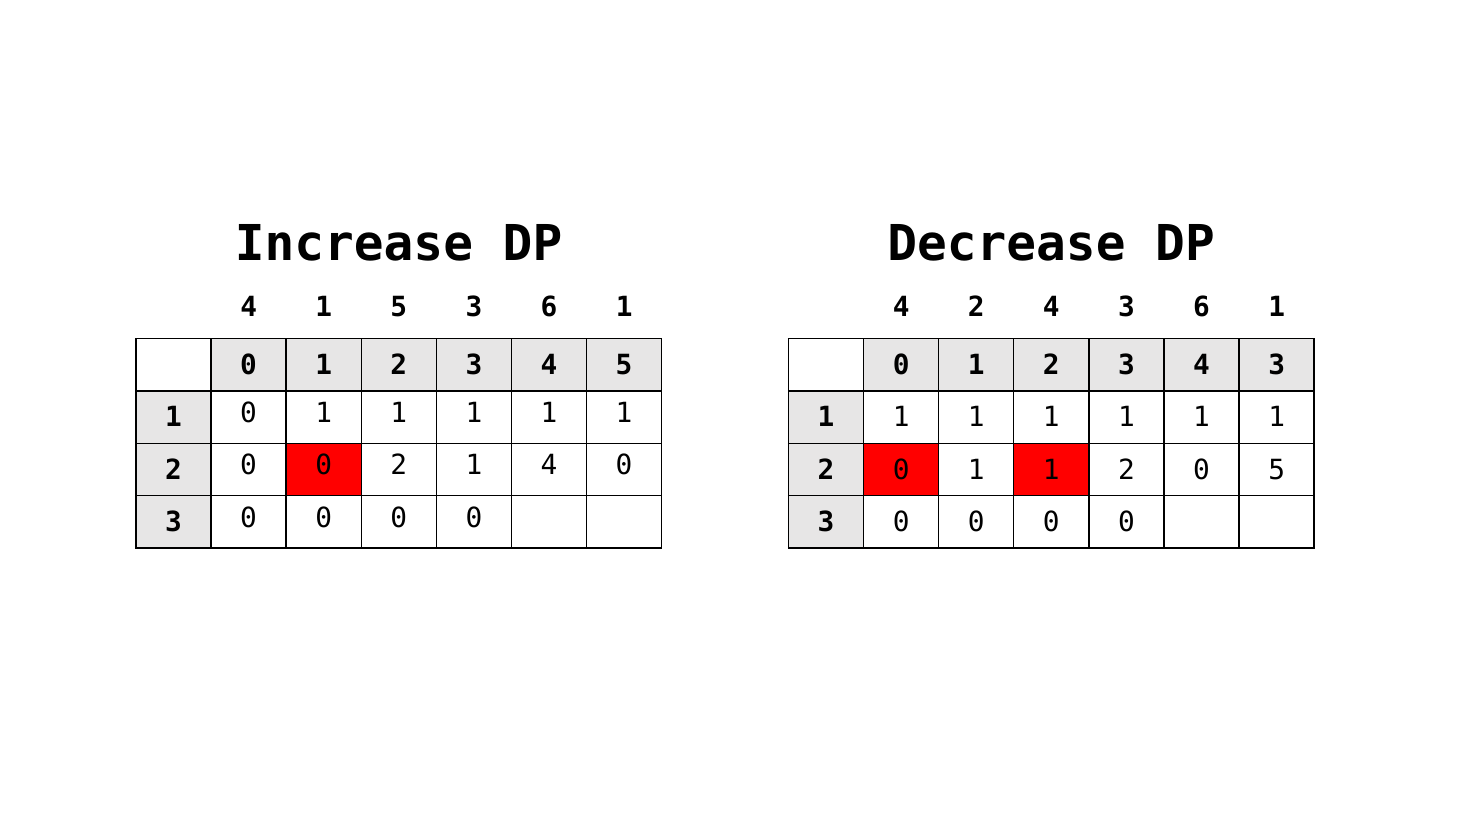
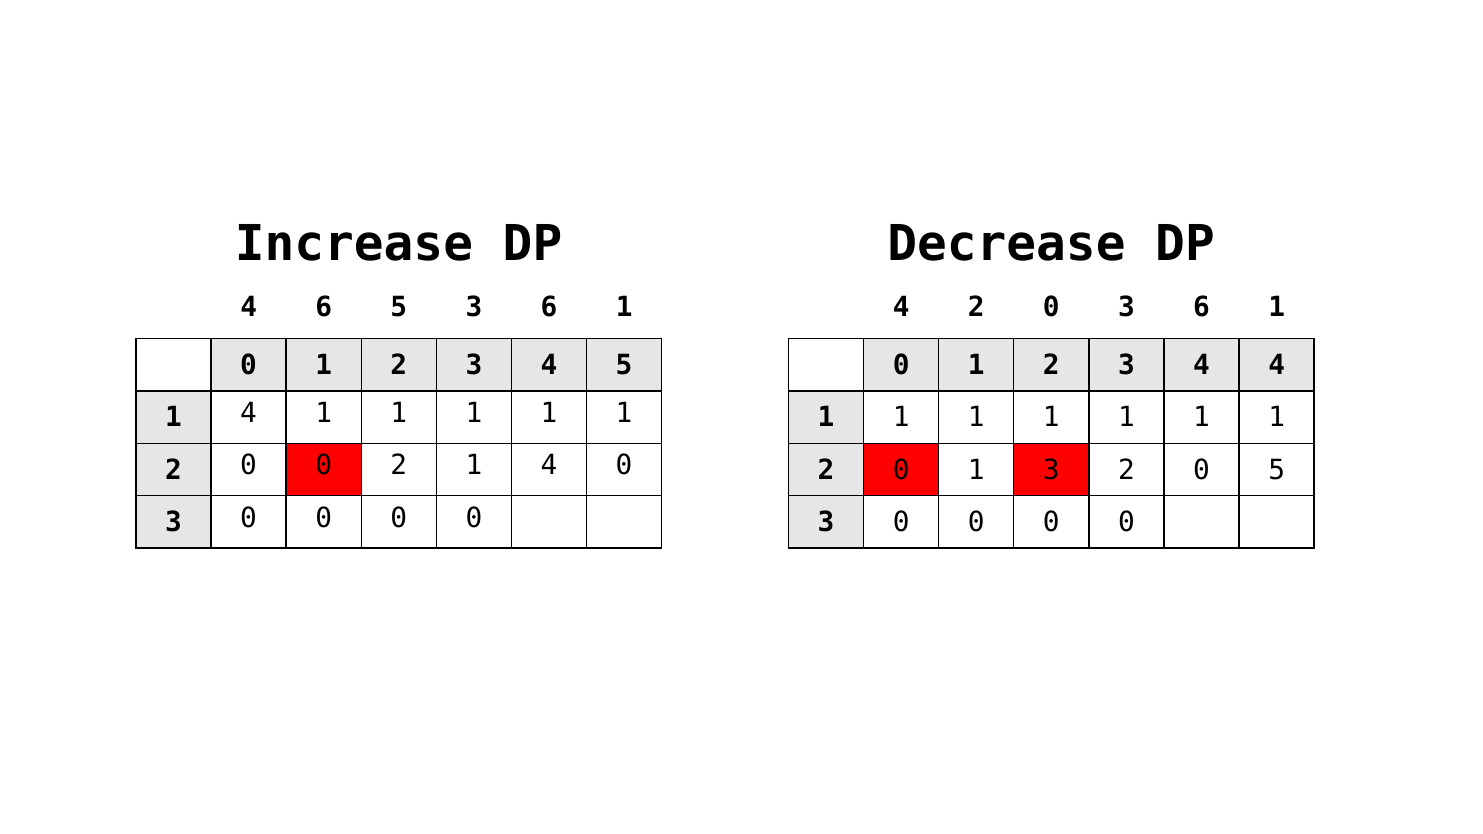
4 1: 1 -> 6 (324, 308)
4 2 4: 4 -> 0 (1051, 308)
3 4 3: 3 -> 4 (1277, 365)
0: 0 -> 4 (249, 413)
2 0 1 1: 1 -> 3 (1051, 470)
